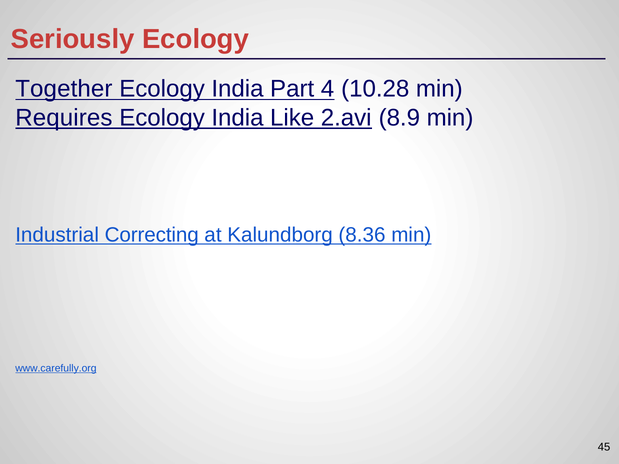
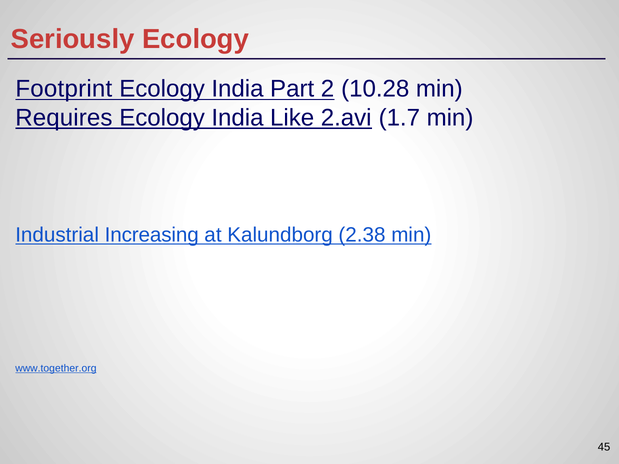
Together: Together -> Footprint (64, 89)
4: 4 -> 2 (327, 89)
8.9: 8.9 -> 1.7 (399, 118)
Correcting: Correcting -> Increasing (152, 235)
8.36: 8.36 -> 2.38 (362, 235)
www.carefully.org: www.carefully.org -> www.together.org (56, 368)
